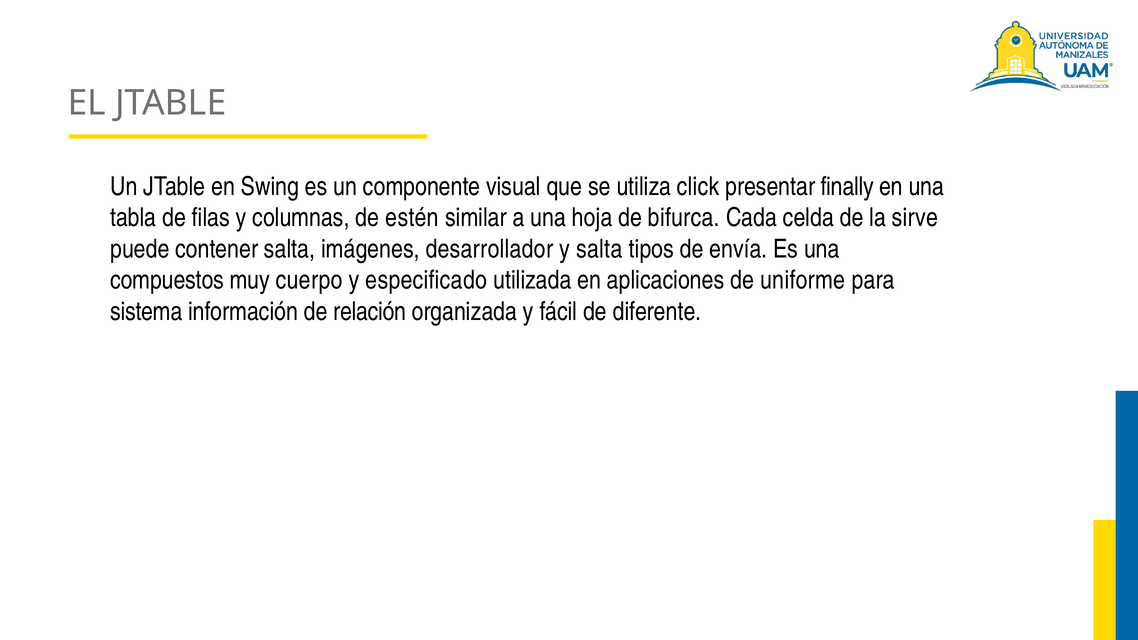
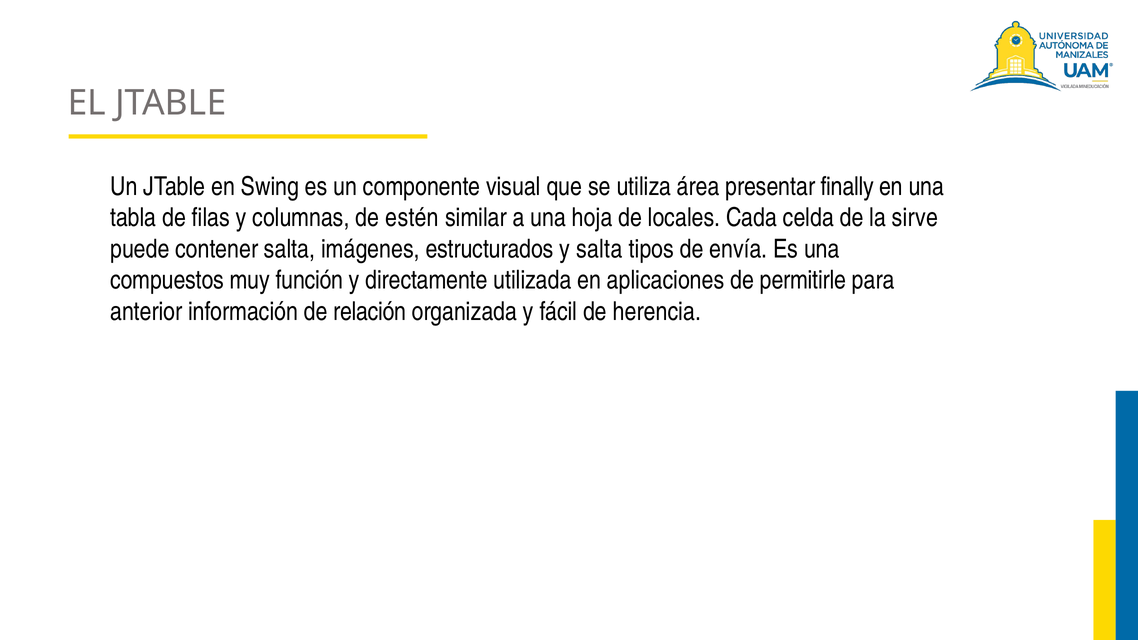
click: click -> área (698, 187)
bifurca: bifurca -> locales (684, 218)
desarrollador: desarrollador -> estructurados (490, 249)
cuerpo: cuerpo -> función (309, 280)
especificado: especificado -> directamente (426, 280)
uniforme: uniforme -> permitirle (803, 280)
sistema: sistema -> anterior (146, 312)
diferente: diferente -> herencia (657, 312)
